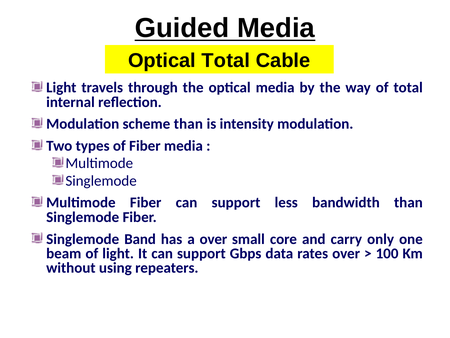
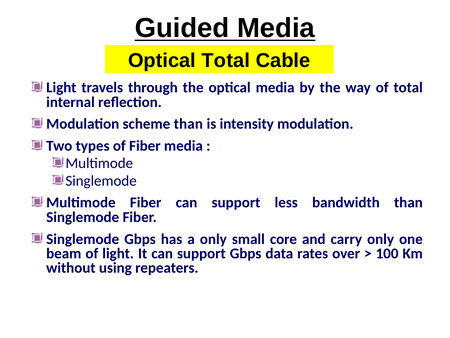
Singlemode Band: Band -> Gbps (140, 239)
a over: over -> only (213, 239)
